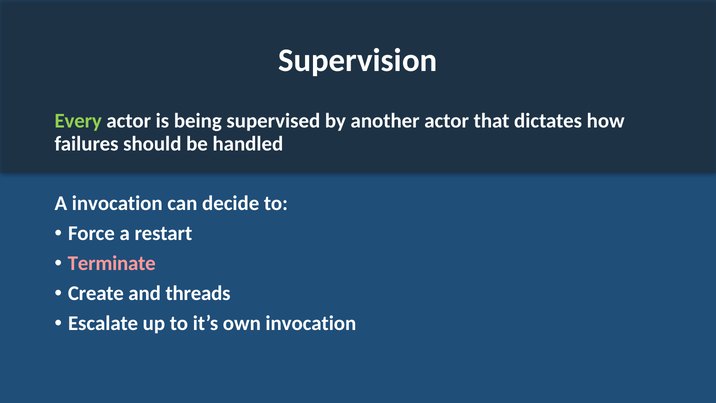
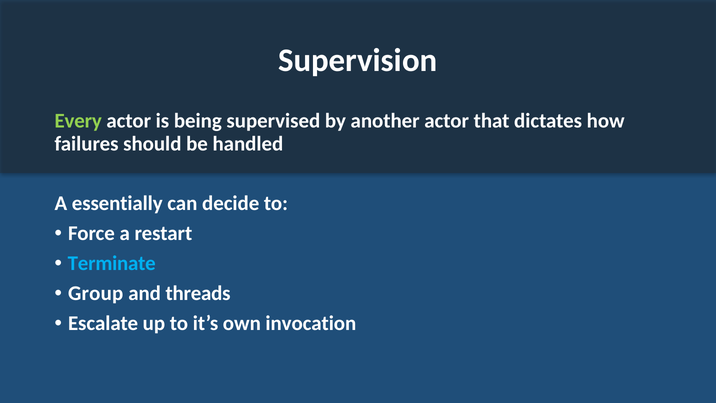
A invocation: invocation -> essentially (117, 203)
Terminate colour: pink -> light blue (112, 263)
Create: Create -> Group (96, 293)
